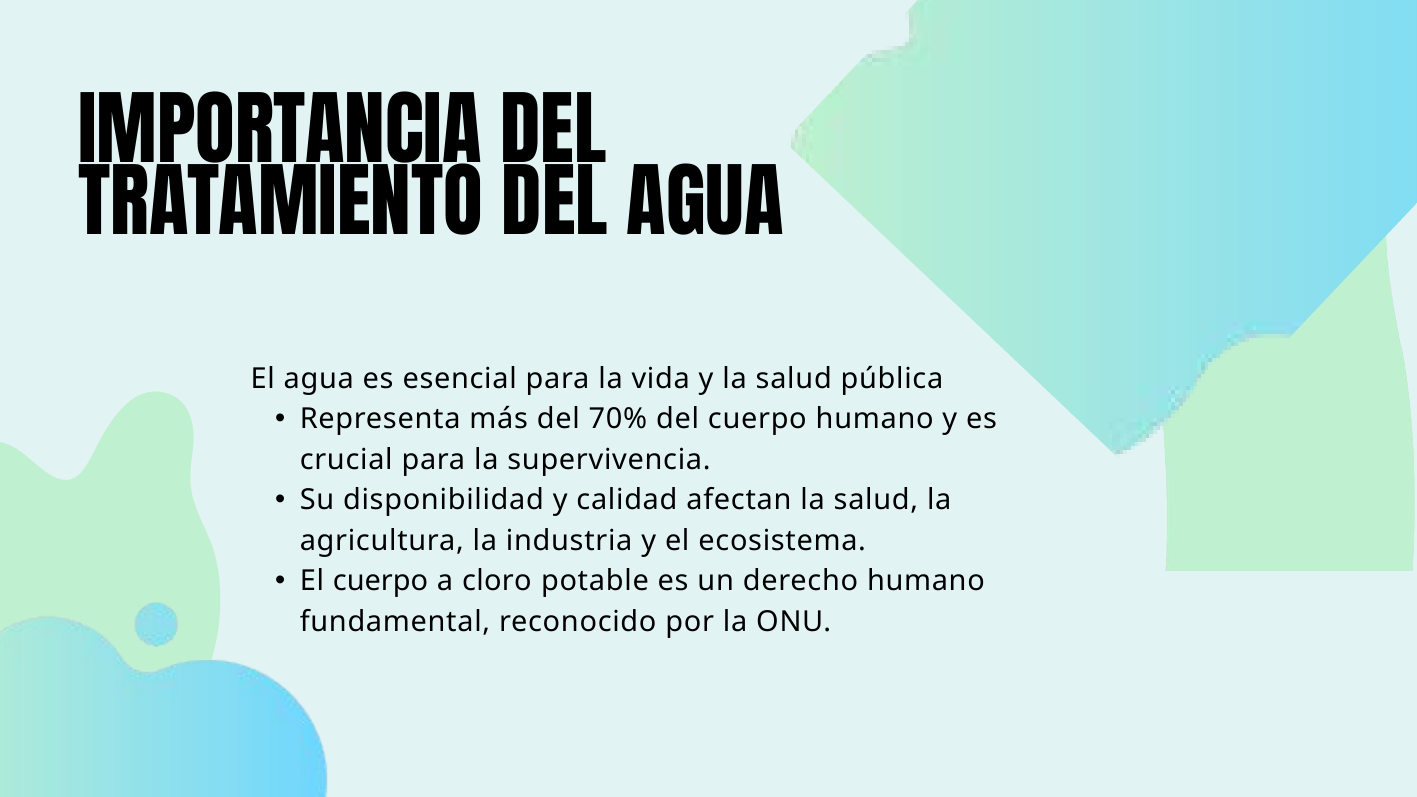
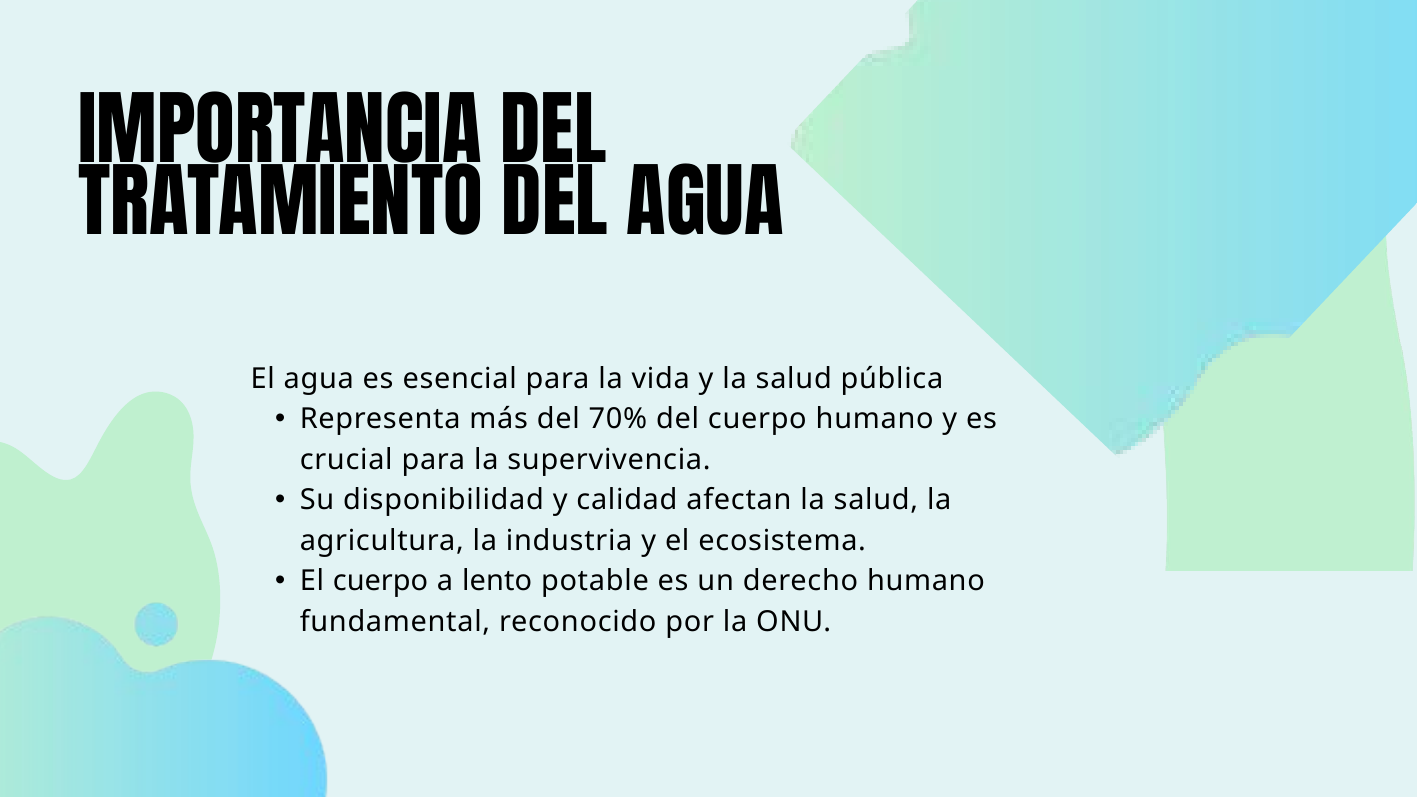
cloro: cloro -> lento (497, 581)
